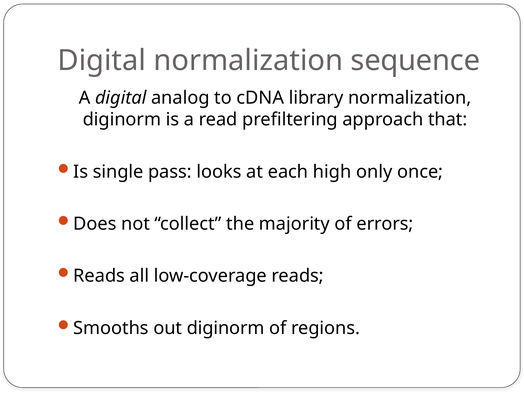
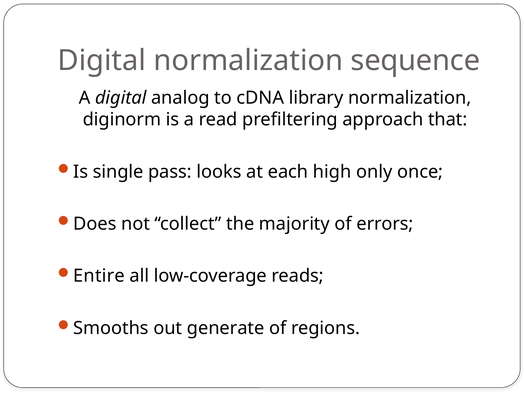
Reads: Reads -> Entire (99, 276)
out diginorm: diginorm -> generate (226, 328)
